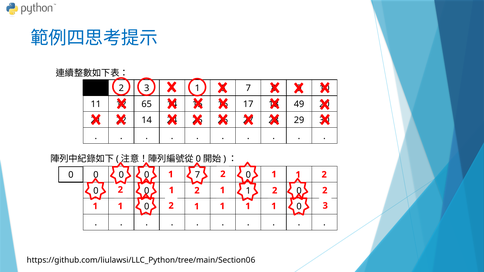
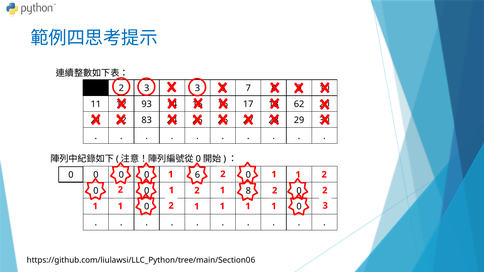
1: 1 -> 3 (197, 88)
65: 65 -> 93 (147, 104)
49: 49 -> 62 (299, 104)
14: 14 -> 83 (147, 120)
7: 7 -> 6 (197, 175)
1: 1 -> 8 (248, 191)
